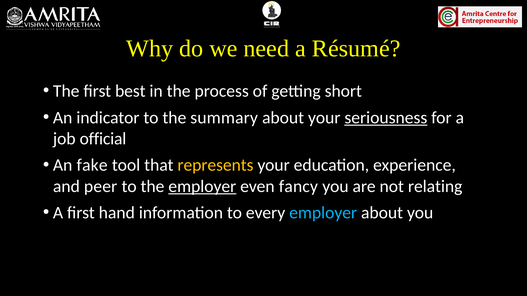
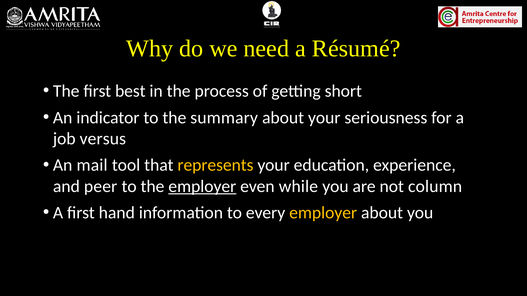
seriousness underline: present -> none (386, 118)
official: official -> versus (103, 139)
fake: fake -> mail (92, 165)
fancy: fancy -> while (298, 187)
relating: relating -> column (435, 187)
employer colour: light blue -> yellow (323, 213)
